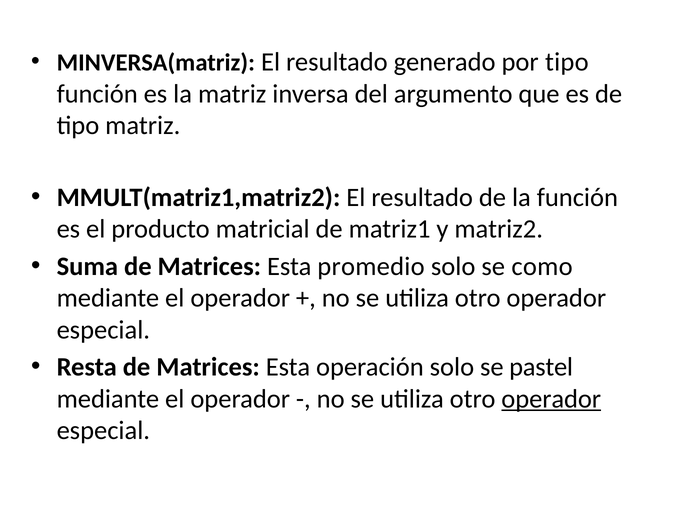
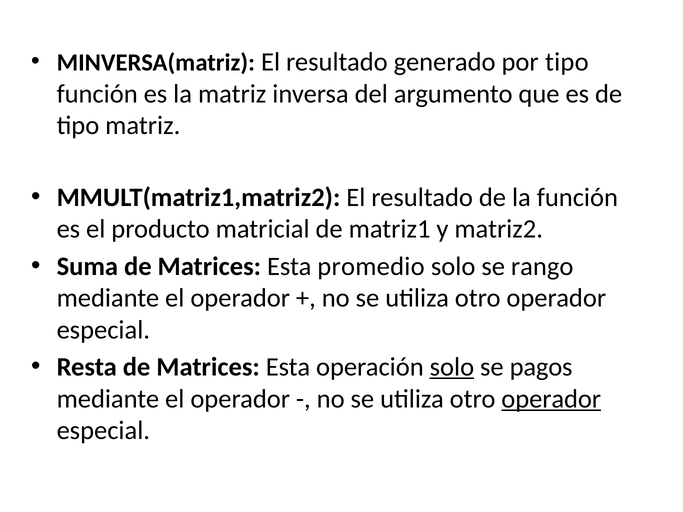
como: como -> rango (542, 266)
solo underline: none -> present (452, 367)
pastel: pastel -> pagos (541, 367)
